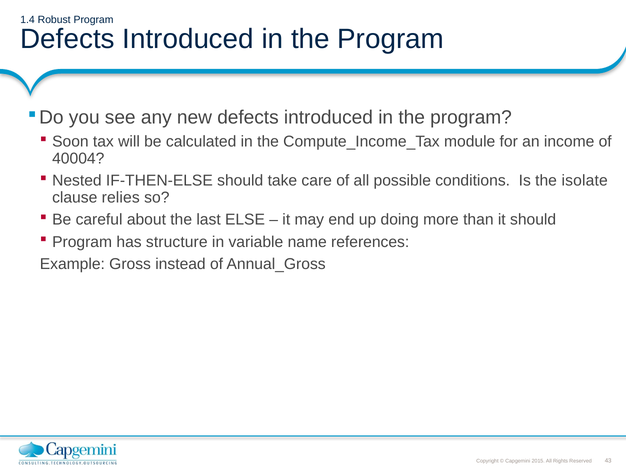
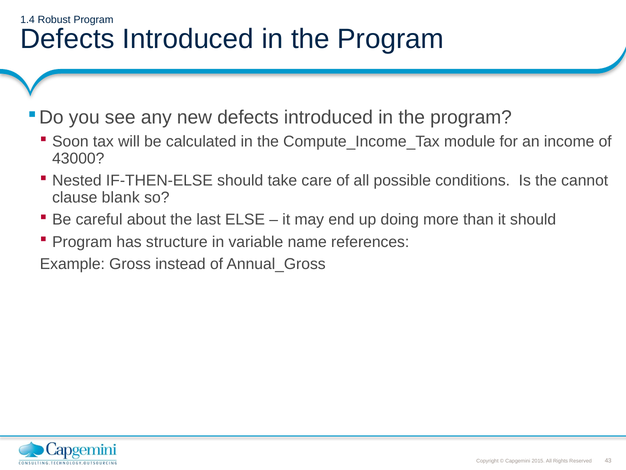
40004: 40004 -> 43000 (78, 158)
isolate: isolate -> cannot (585, 181)
relies: relies -> blank (121, 197)
